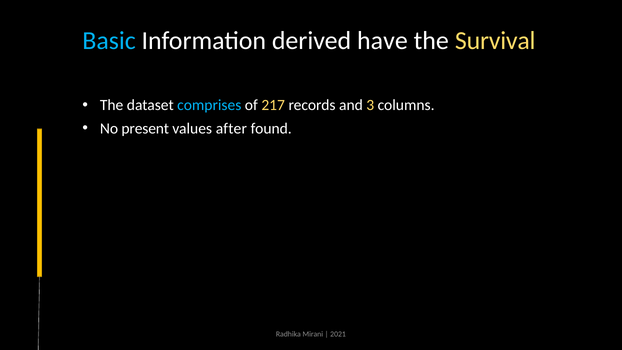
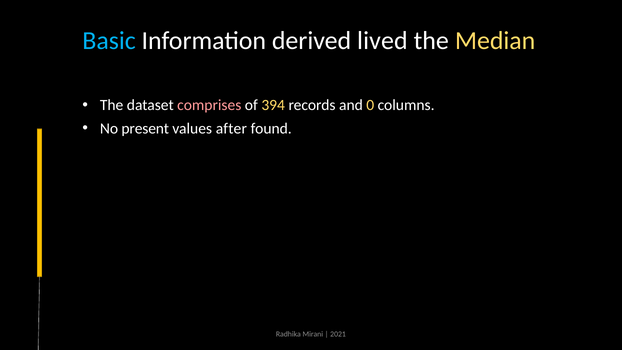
have: have -> lived (382, 41)
Survival: Survival -> Median (495, 41)
comprises colour: light blue -> pink (209, 105)
217: 217 -> 394 (273, 105)
3: 3 -> 0 (370, 105)
